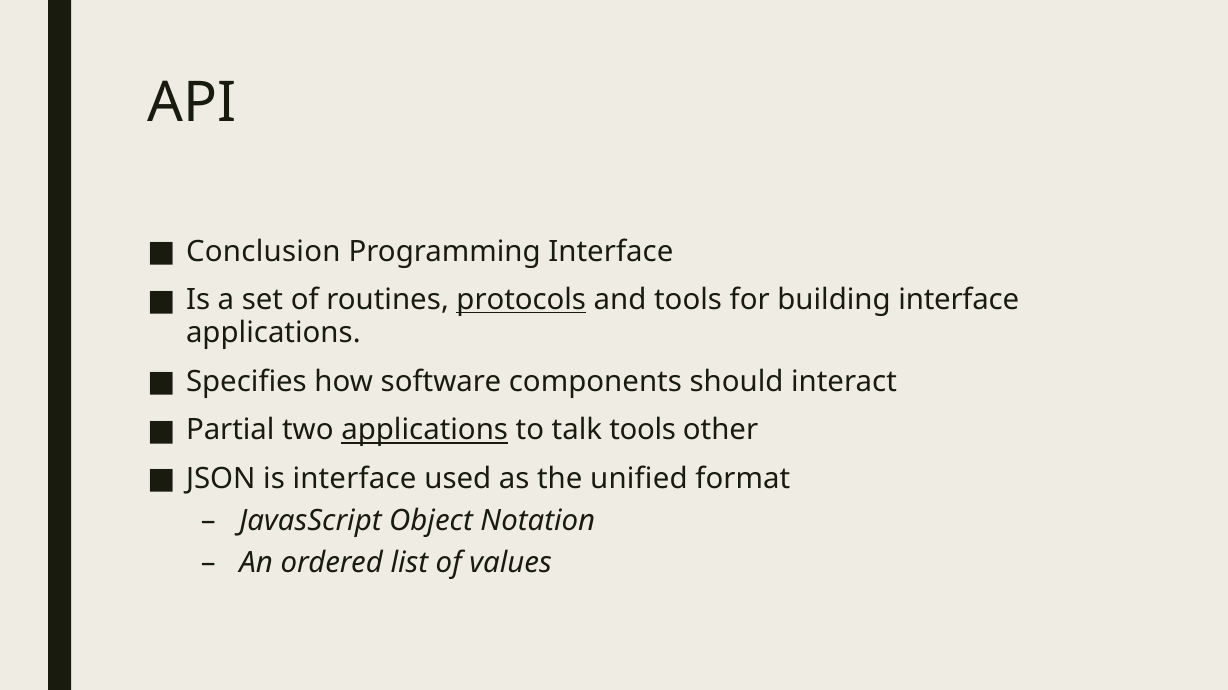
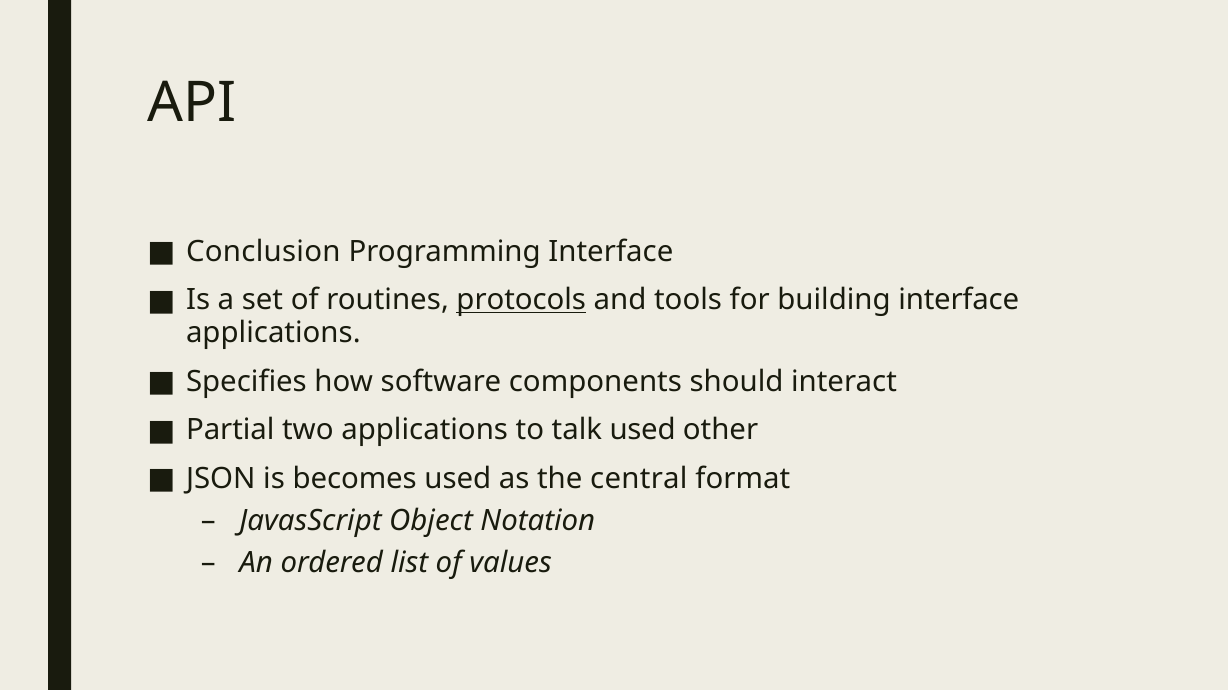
applications underline: present -> none (425, 431)
talk tools: tools -> used (643, 431)
is interface: interface -> becomes (355, 479)
unified: unified -> central (639, 479)
